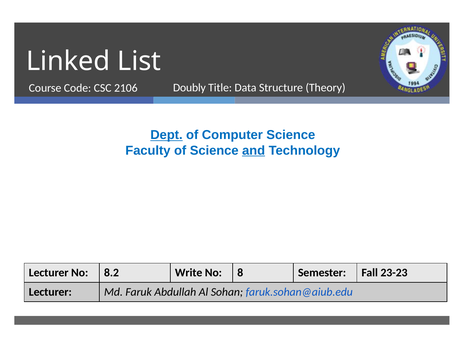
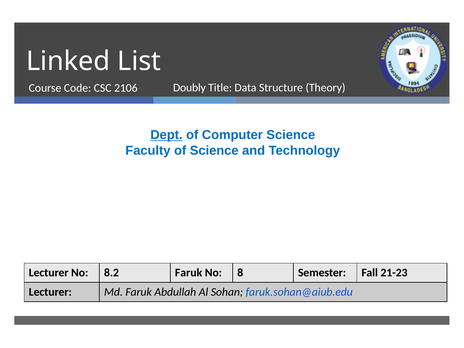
and underline: present -> none (254, 151)
8.2 Write: Write -> Faruk (189, 273)
23-23: 23-23 -> 21-23 (394, 273)
